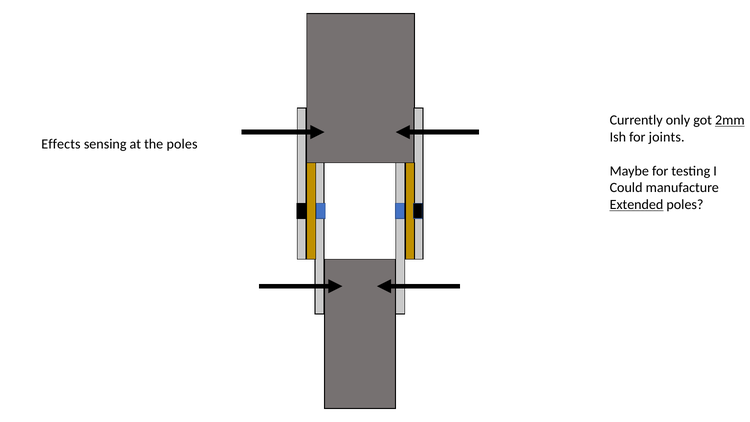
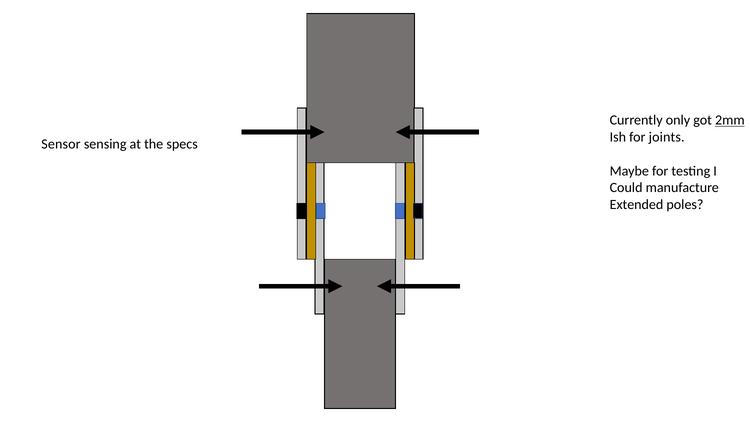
Effects: Effects -> Sensor (61, 144)
the poles: poles -> specs (182, 144)
Extended underline: present -> none (637, 205)
